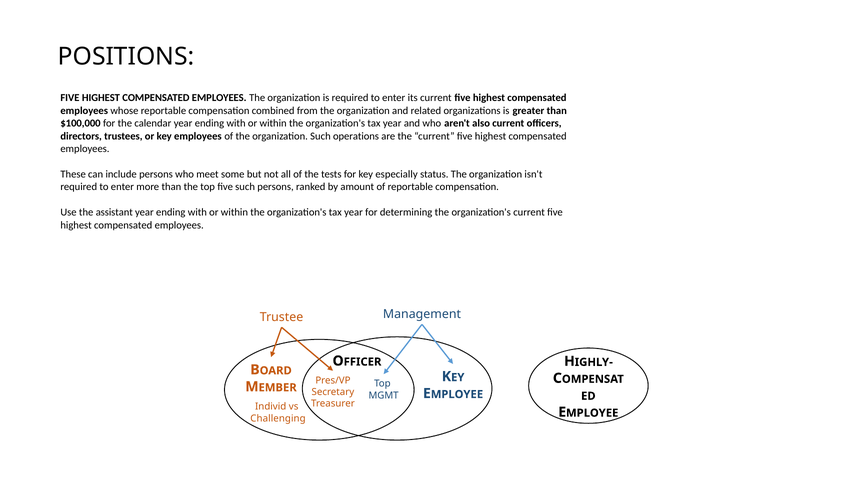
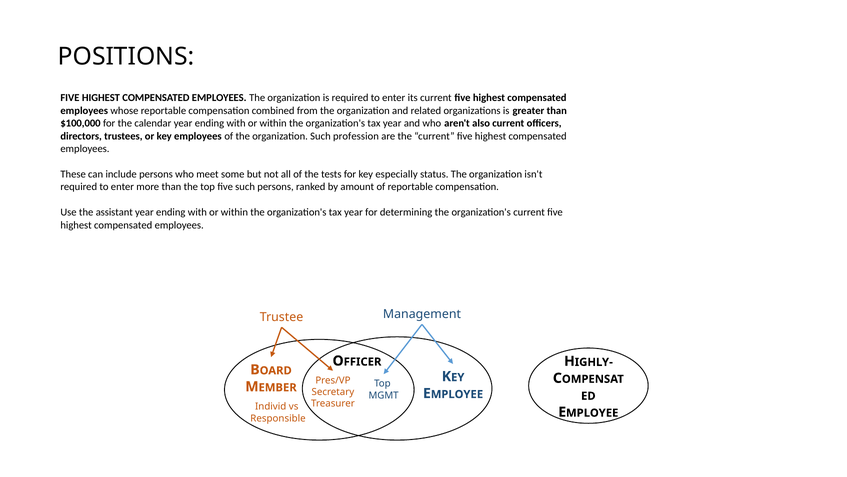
operations: operations -> profession (356, 136)
Challenging: Challenging -> Responsible (278, 418)
